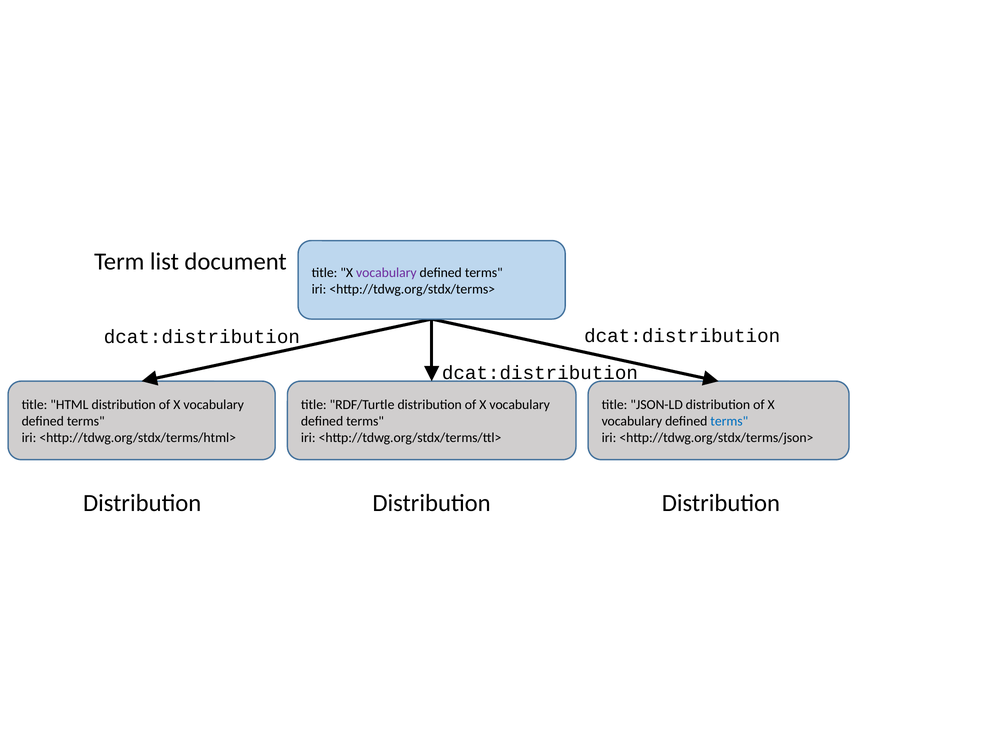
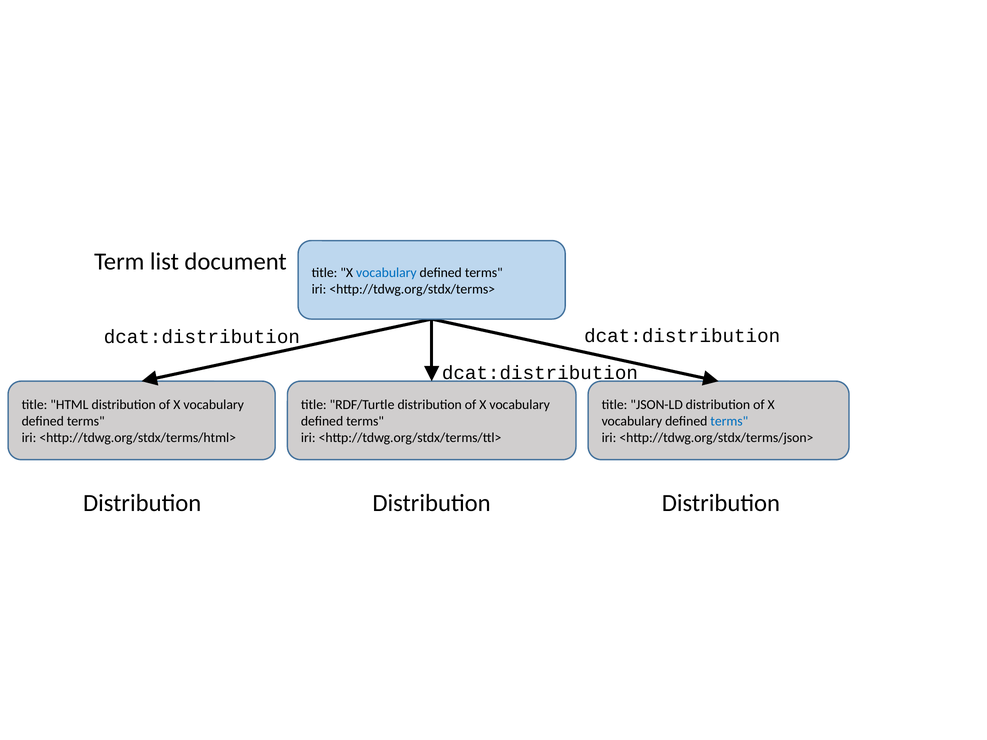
vocabulary colour: purple -> blue (386, 273)
